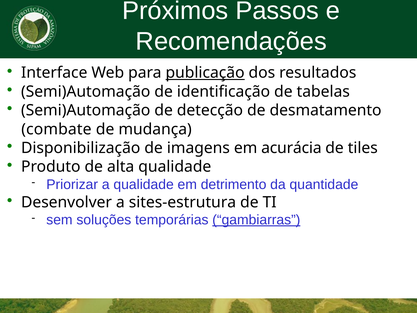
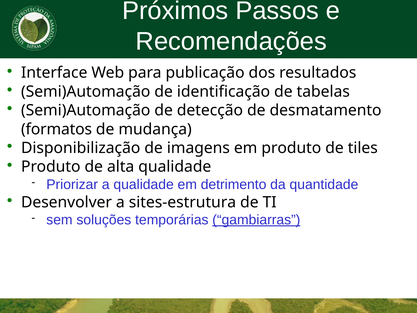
publicação underline: present -> none (205, 73)
combate: combate -> formatos (57, 129)
em acurácia: acurácia -> produto (291, 148)
